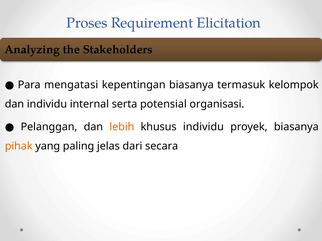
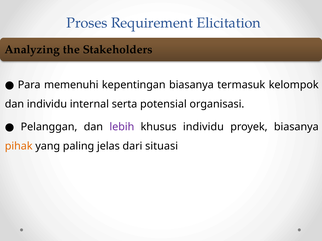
mengatasi: mengatasi -> memenuhi (71, 85)
lebih colour: orange -> purple (122, 127)
secara: secara -> situasi (162, 146)
